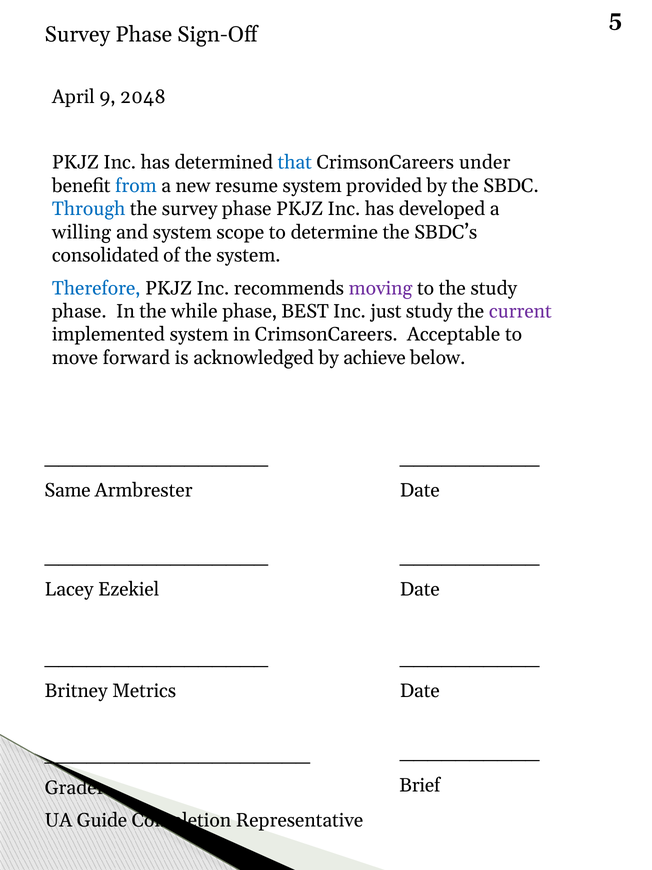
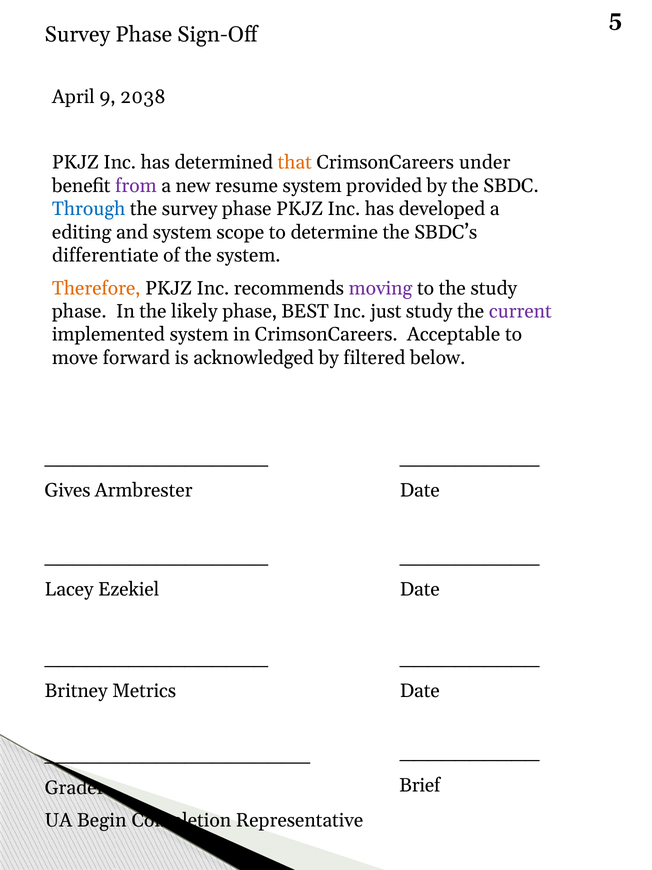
2048: 2048 -> 2038 (143, 97)
that colour: blue -> orange (295, 162)
from colour: blue -> purple (136, 186)
willing: willing -> editing (82, 232)
consolidated: consolidated -> differentiate (105, 255)
Therefore colour: blue -> orange (96, 288)
while: while -> likely (194, 311)
achieve: achieve -> filtered (374, 358)
Same: Same -> Gives (68, 490)
Guide: Guide -> Begin (102, 820)
